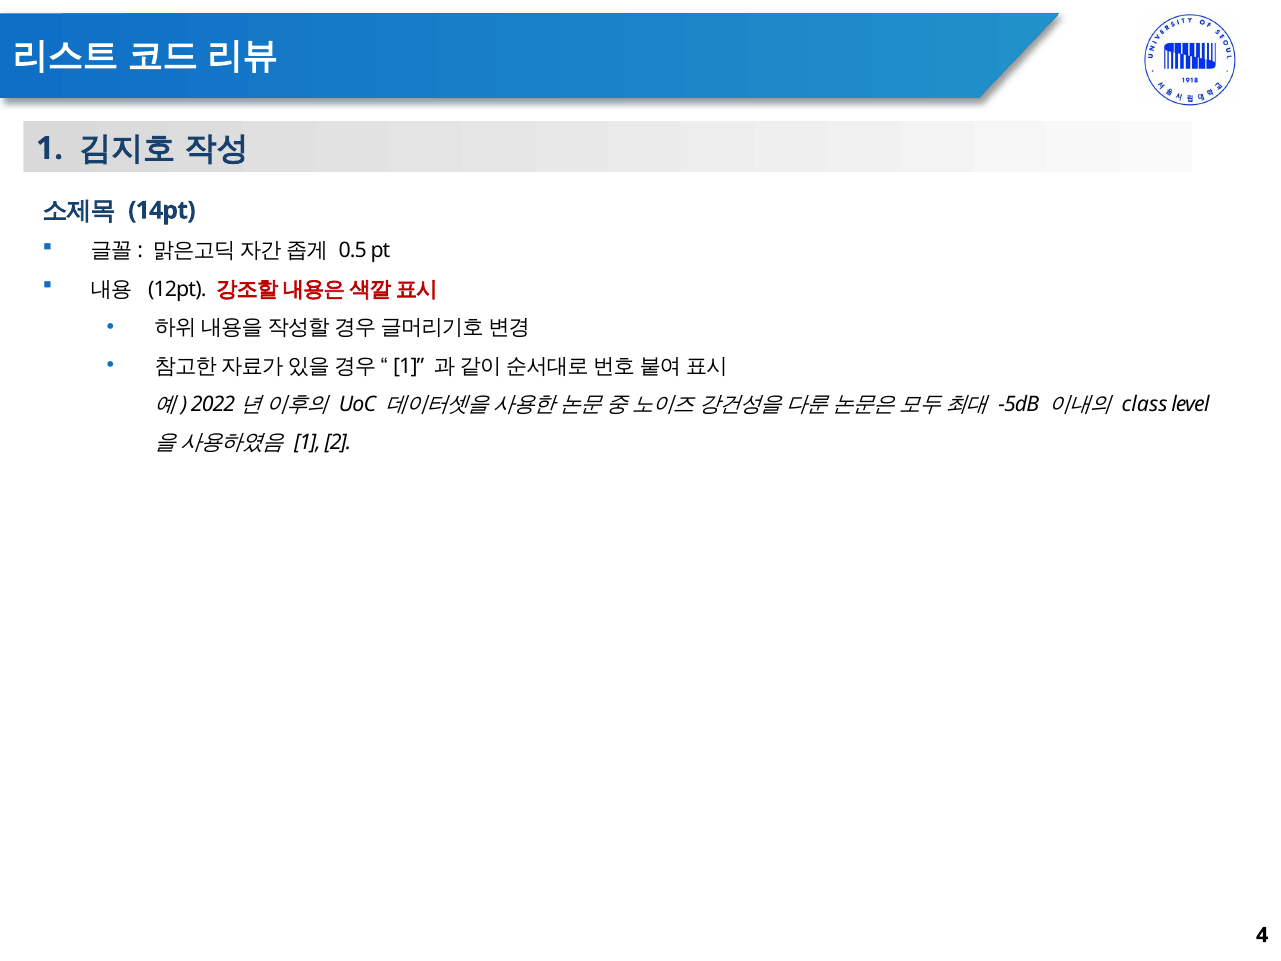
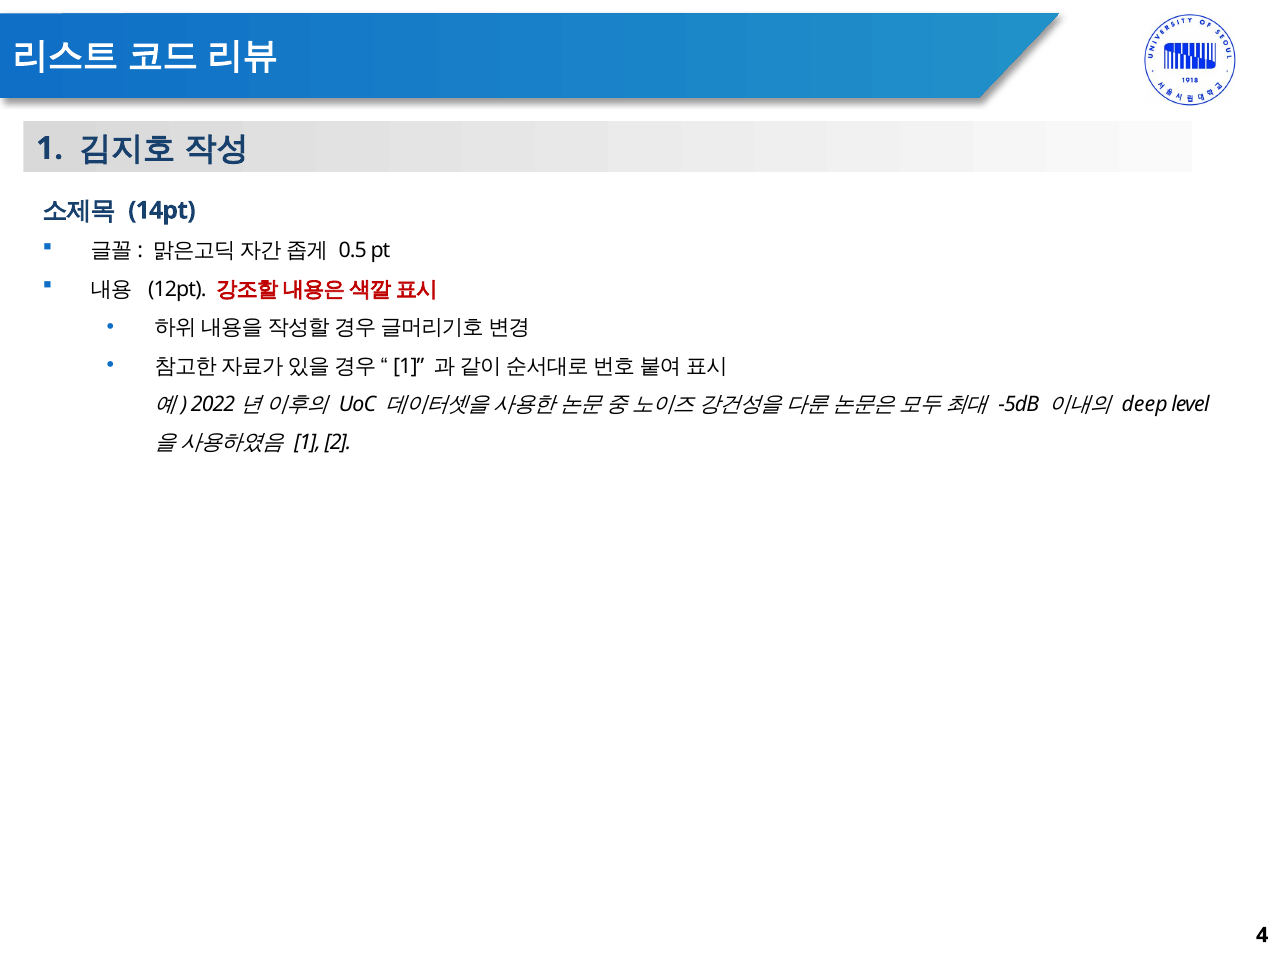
class: class -> deep (1145, 404)
